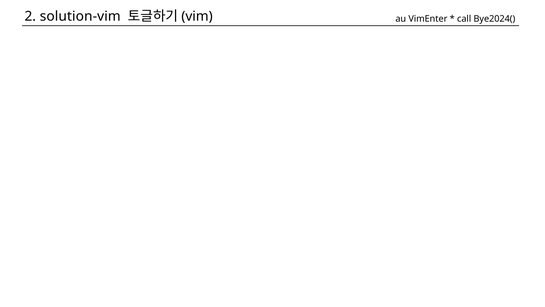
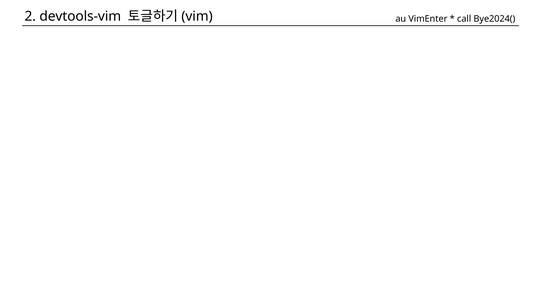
solution-vim: solution-vim -> devtools-vim (80, 16)
